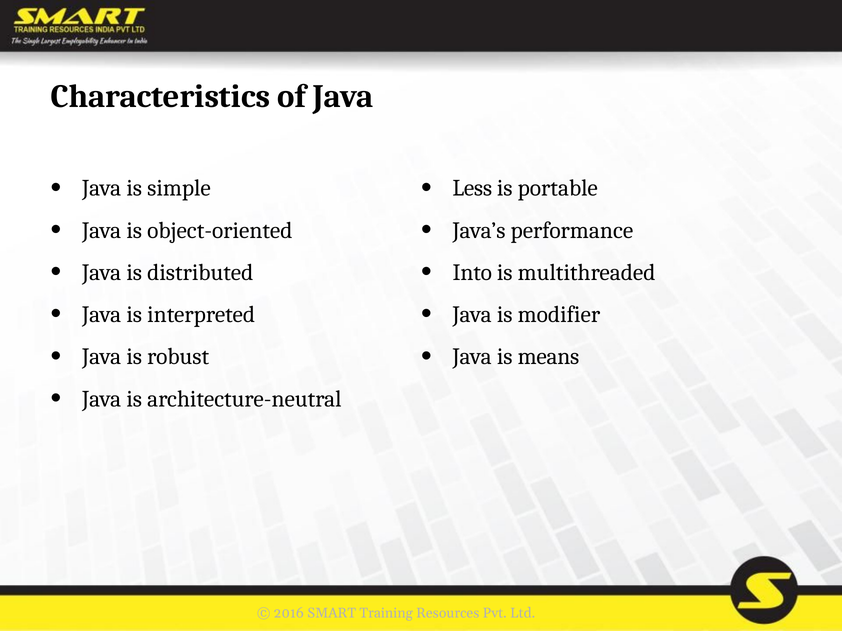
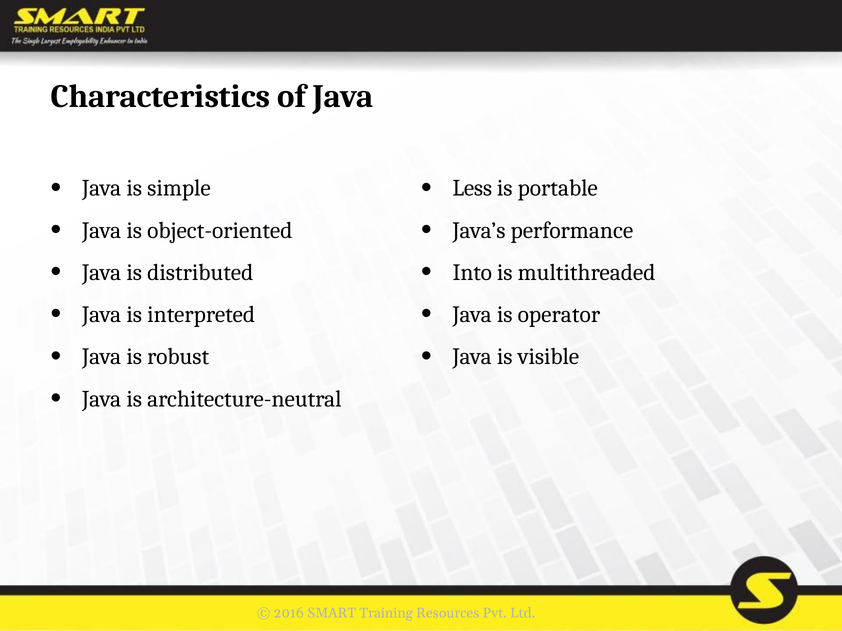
modifier: modifier -> operator (559, 315)
means: means -> visible (548, 357)
